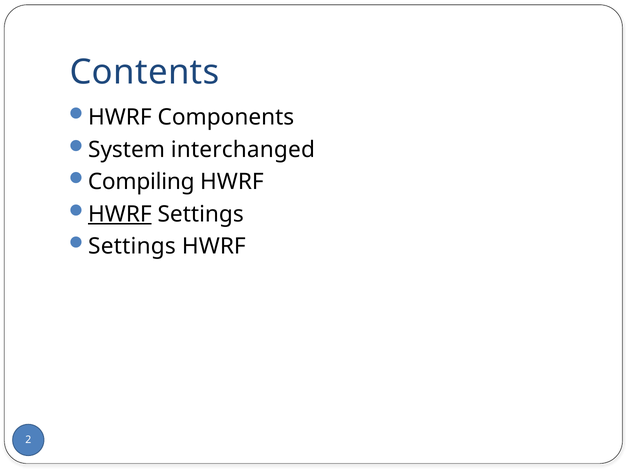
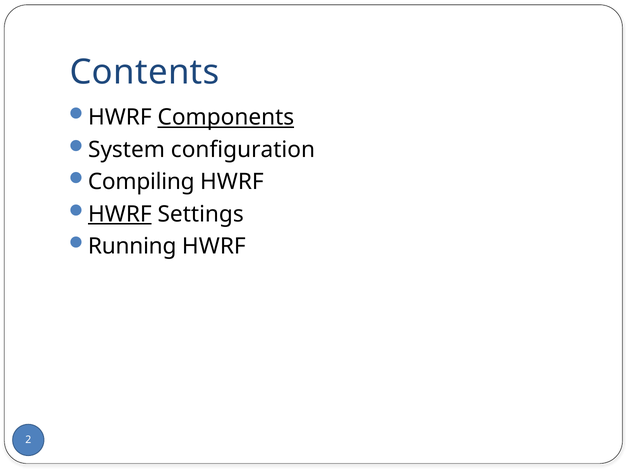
Components underline: none -> present (226, 118)
interchanged: interchanged -> configuration (243, 150)
Settings: Settings -> Running (132, 246)
